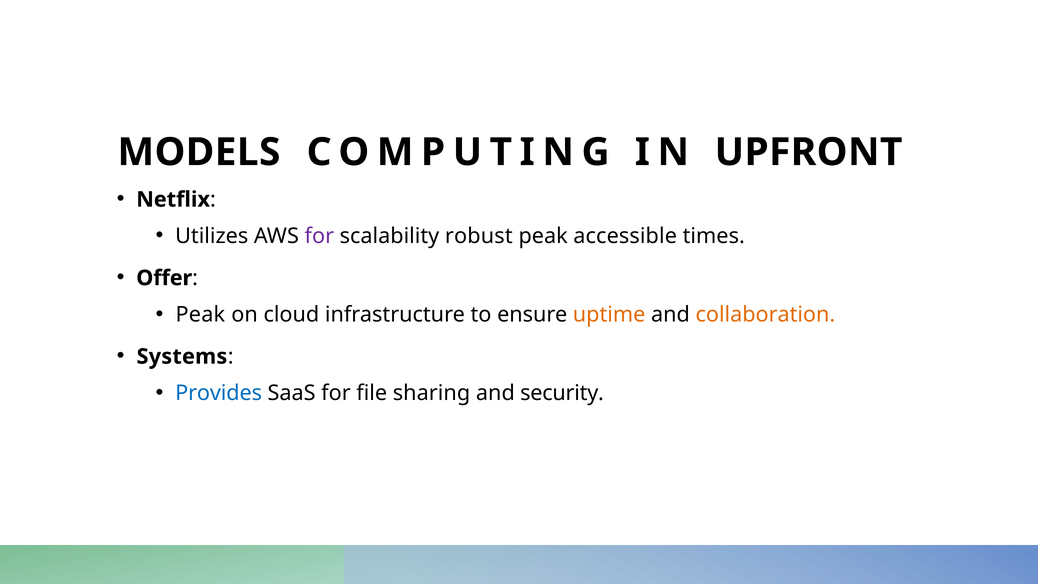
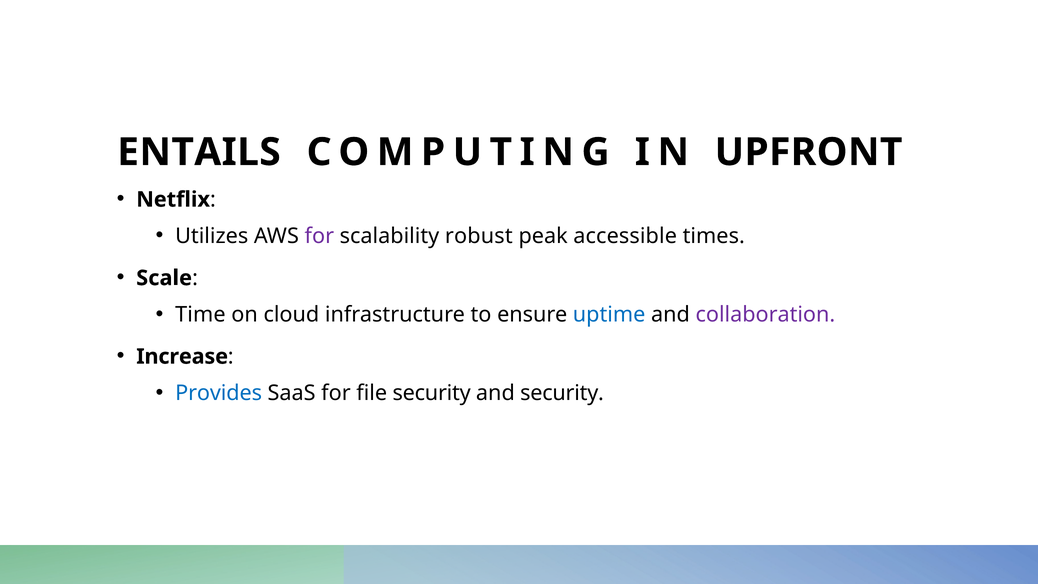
MODELS: MODELS -> ENTAILS (199, 152)
Offer: Offer -> Scale (164, 278)
Peak: Peak -> Time (200, 315)
uptime colour: orange -> blue (609, 315)
collaboration colour: orange -> purple (765, 315)
Systems: Systems -> Increase (182, 356)
file sharing: sharing -> security (432, 393)
